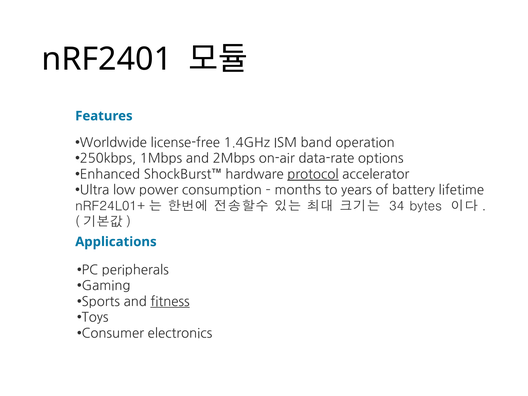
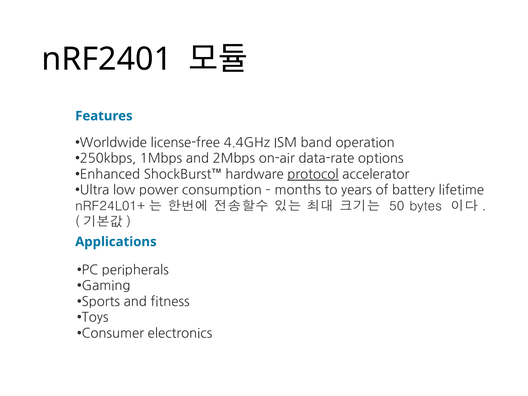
1.4GHz: 1.4GHz -> 4.4GHz (247, 143)
34: 34 -> 50 (397, 206)
fitness underline: present -> none (170, 302)
